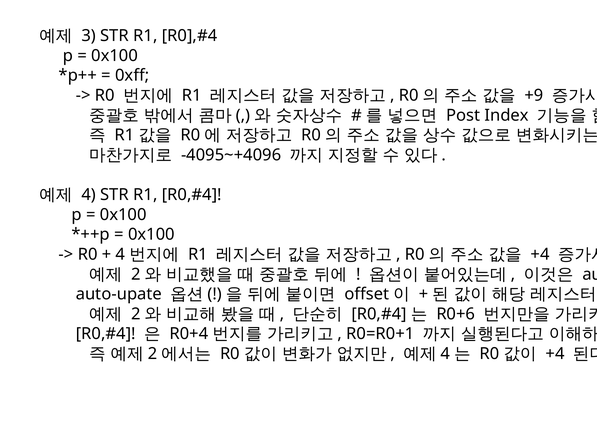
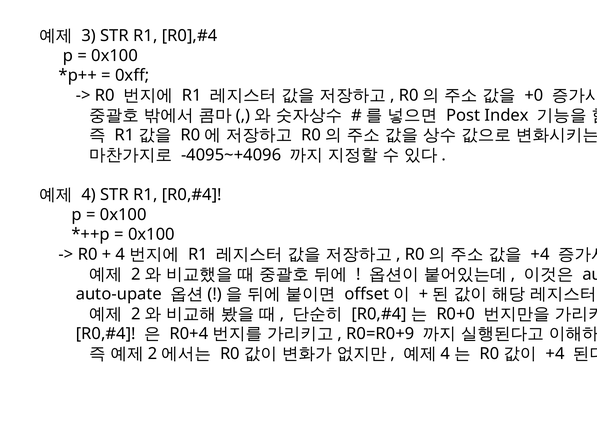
+9: +9 -> +0 (534, 95)
R0+6: R0+6 -> R0+0 (456, 314)
R0=R0+1: R0=R0+1 -> R0=R0+9 (380, 334)
